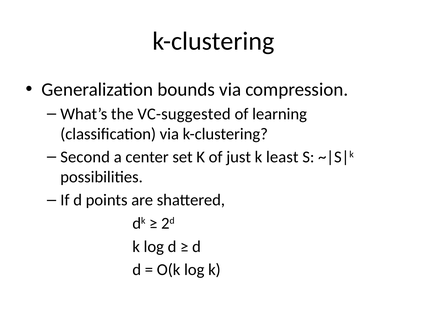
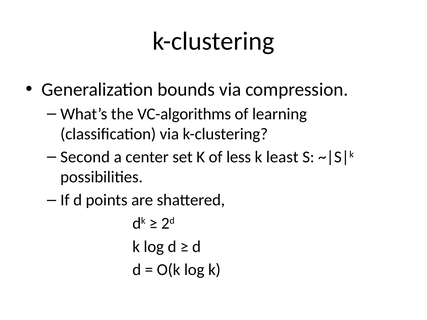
VC-suggested: VC-suggested -> VC-algorithms (184, 114)
just: just -> less (239, 157)
